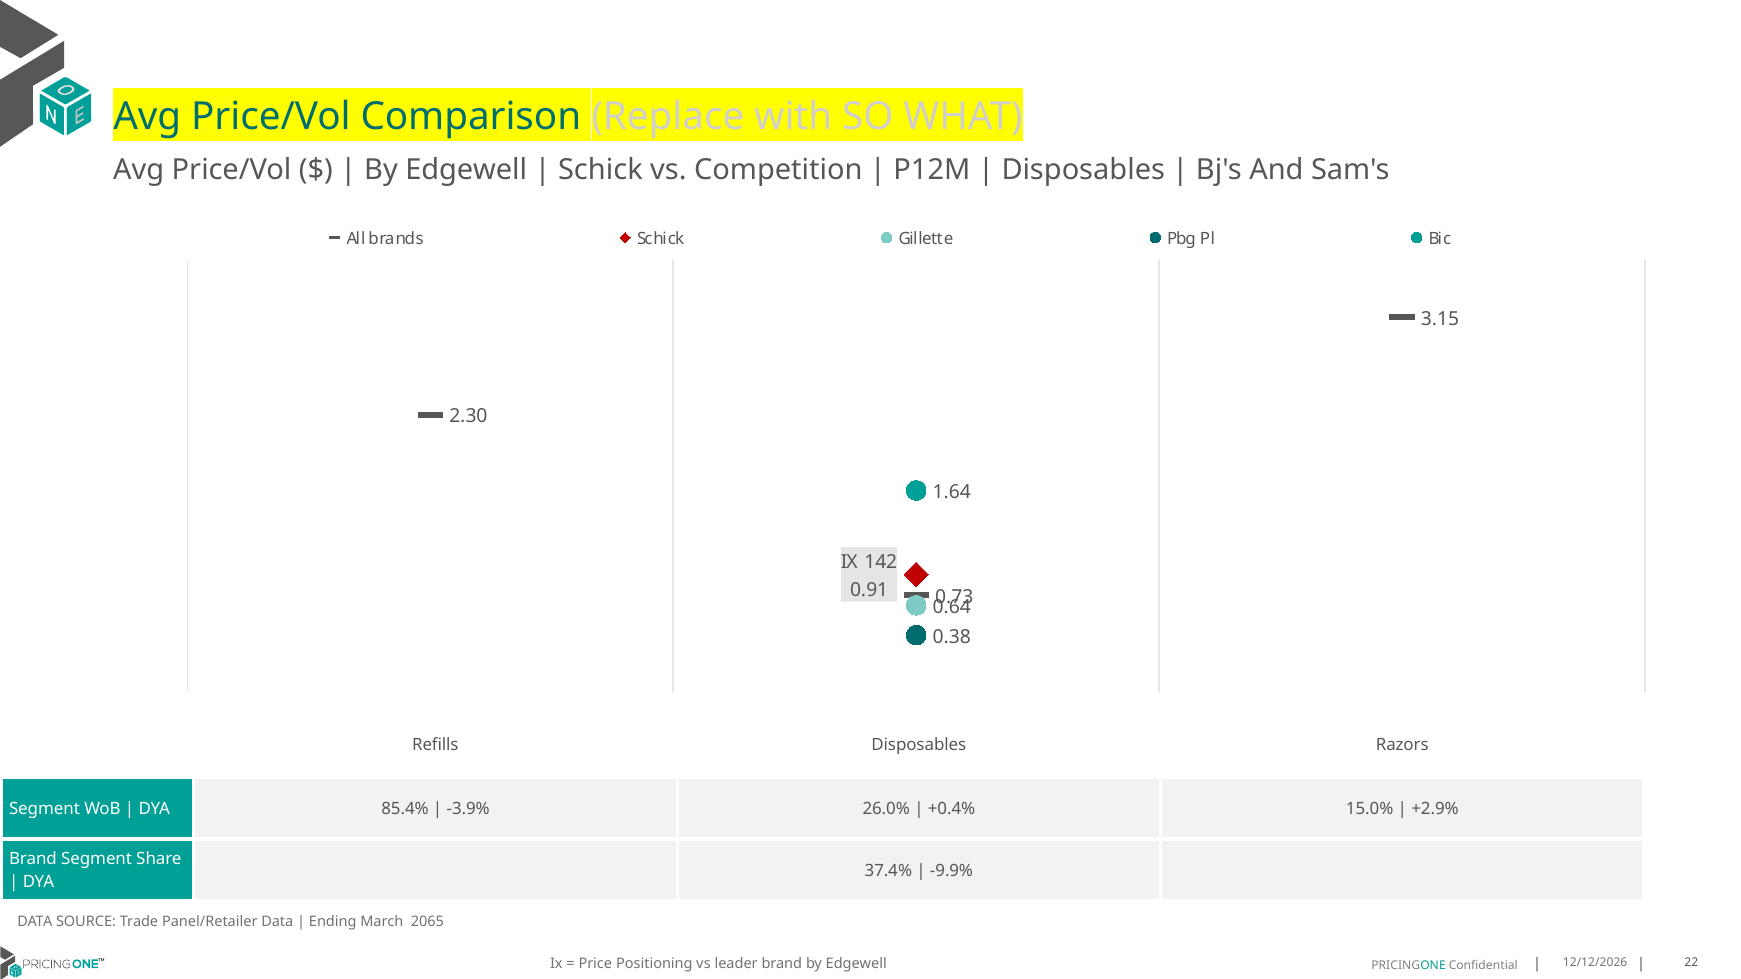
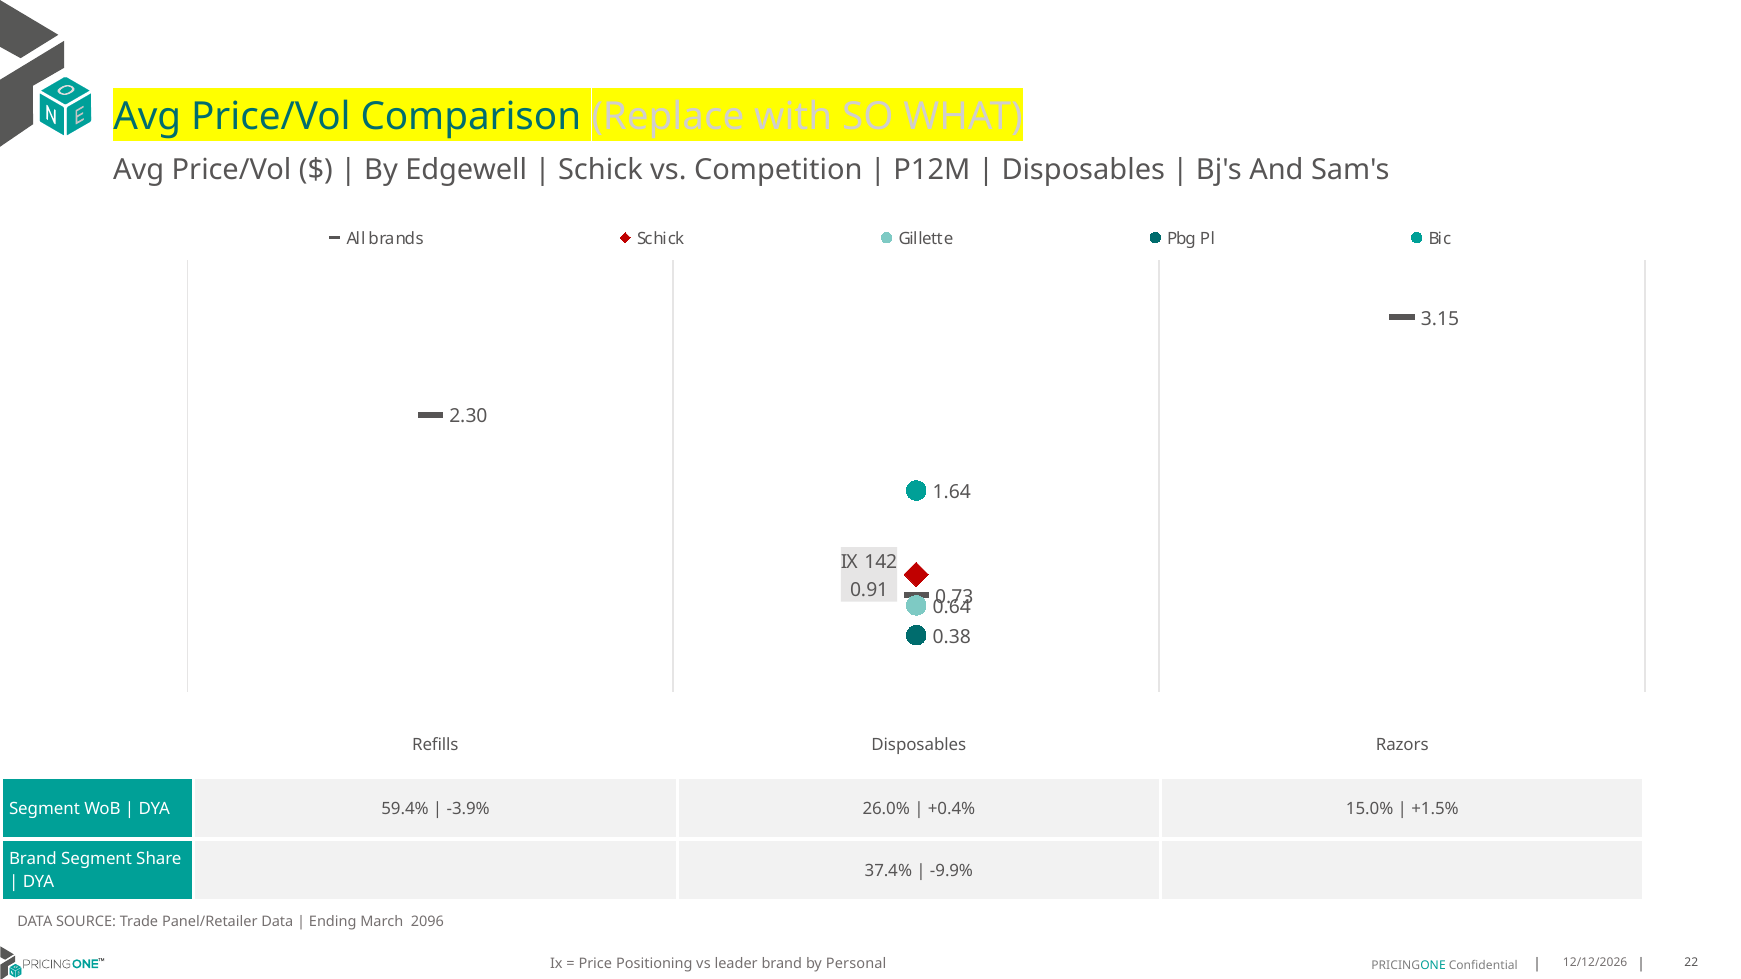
85.4%: 85.4% -> 59.4% (405, 809)
+2.9%: +2.9% -> +1.5% (1435, 809)
2065: 2065 -> 2096 (427, 922)
brand by Edgewell: Edgewell -> Personal (856, 964)
